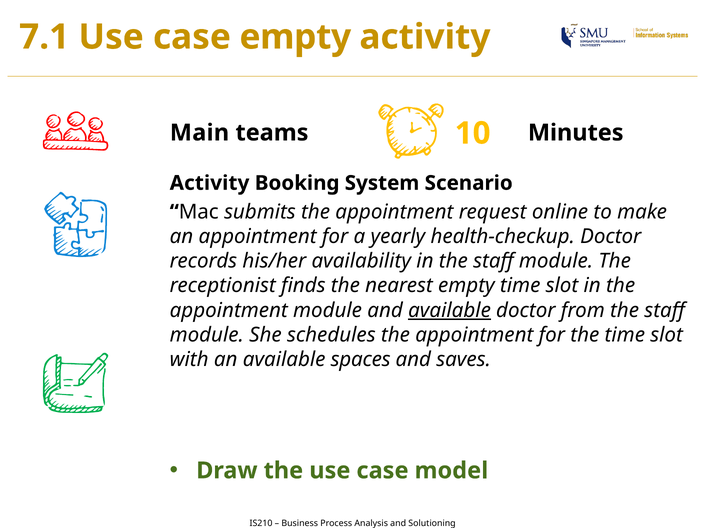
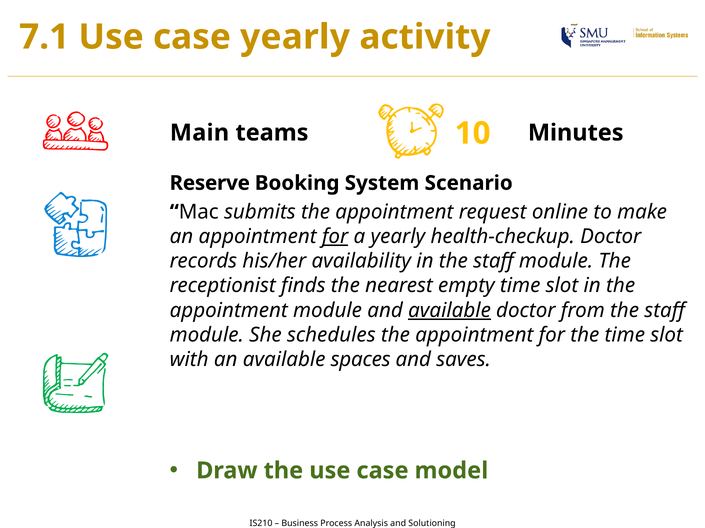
case empty: empty -> yearly (295, 37)
Activity: Activity -> Reserve (210, 183)
for underline: none -> present (335, 237)
